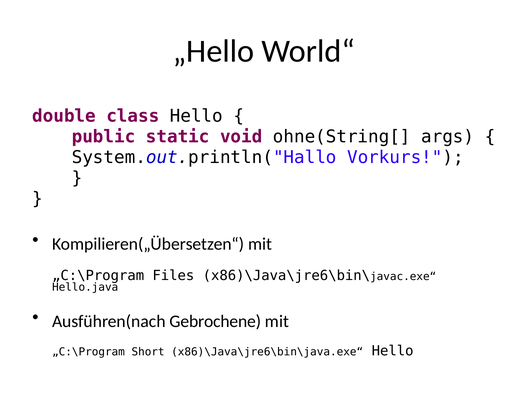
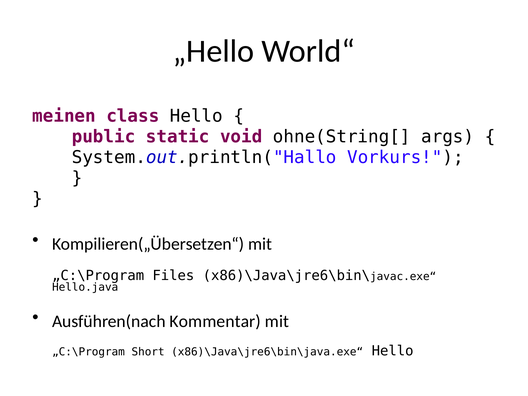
double: double -> meinen (64, 116)
Gebrochene: Gebrochene -> Kommentar (215, 321)
